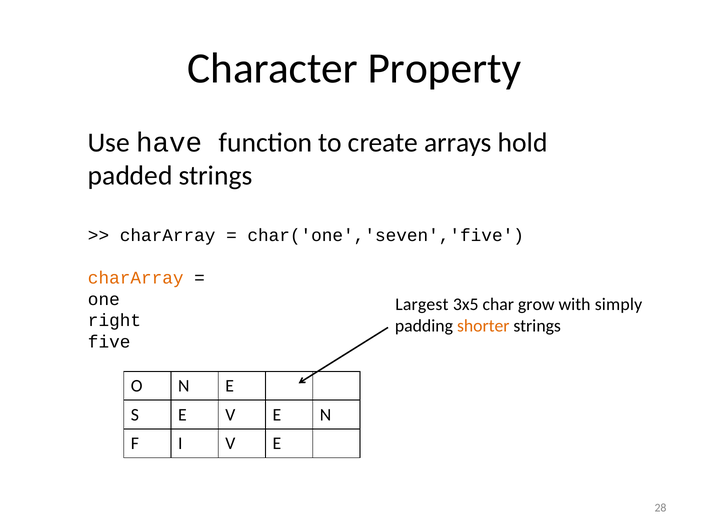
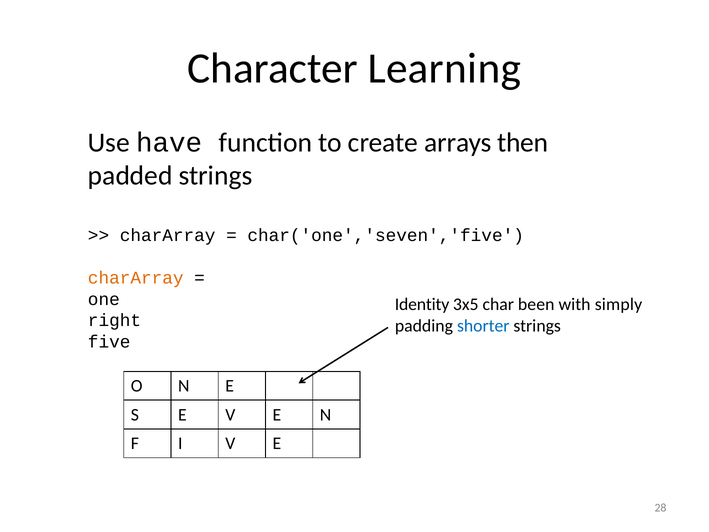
Property: Property -> Learning (444, 69)
hold: hold -> then (523, 143)
Largest: Largest -> Identity (422, 304)
grow: grow -> been (536, 304)
shorter colour: orange -> blue (483, 326)
